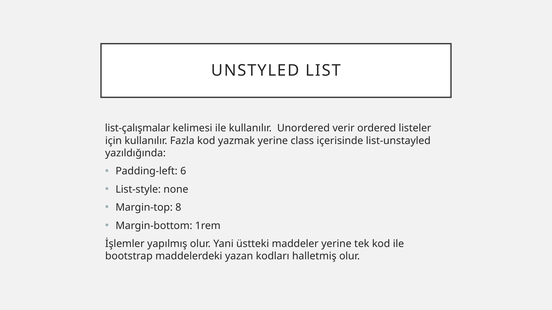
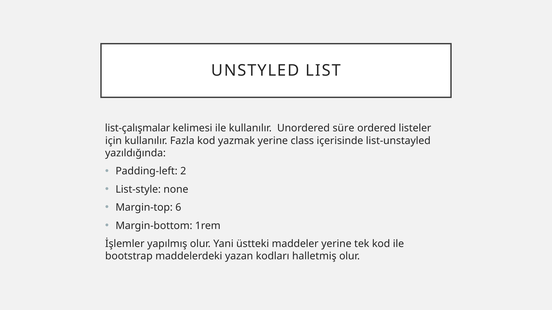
verir: verir -> süre (343, 128)
6: 6 -> 2 (183, 171)
8: 8 -> 6 (178, 208)
